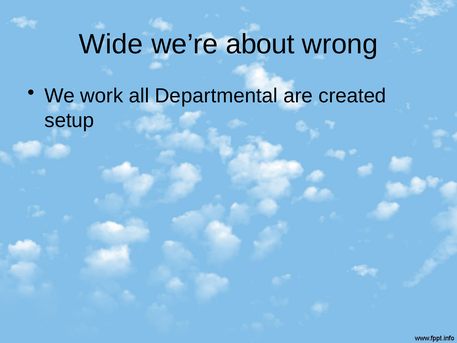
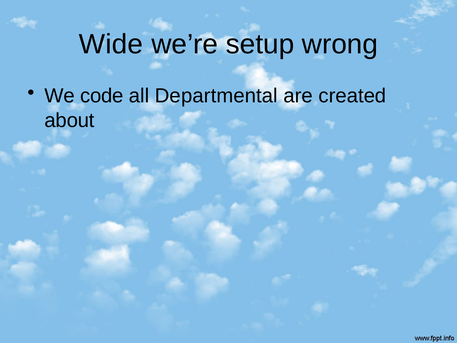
about: about -> setup (260, 44)
work: work -> code (102, 96)
setup: setup -> about (70, 120)
